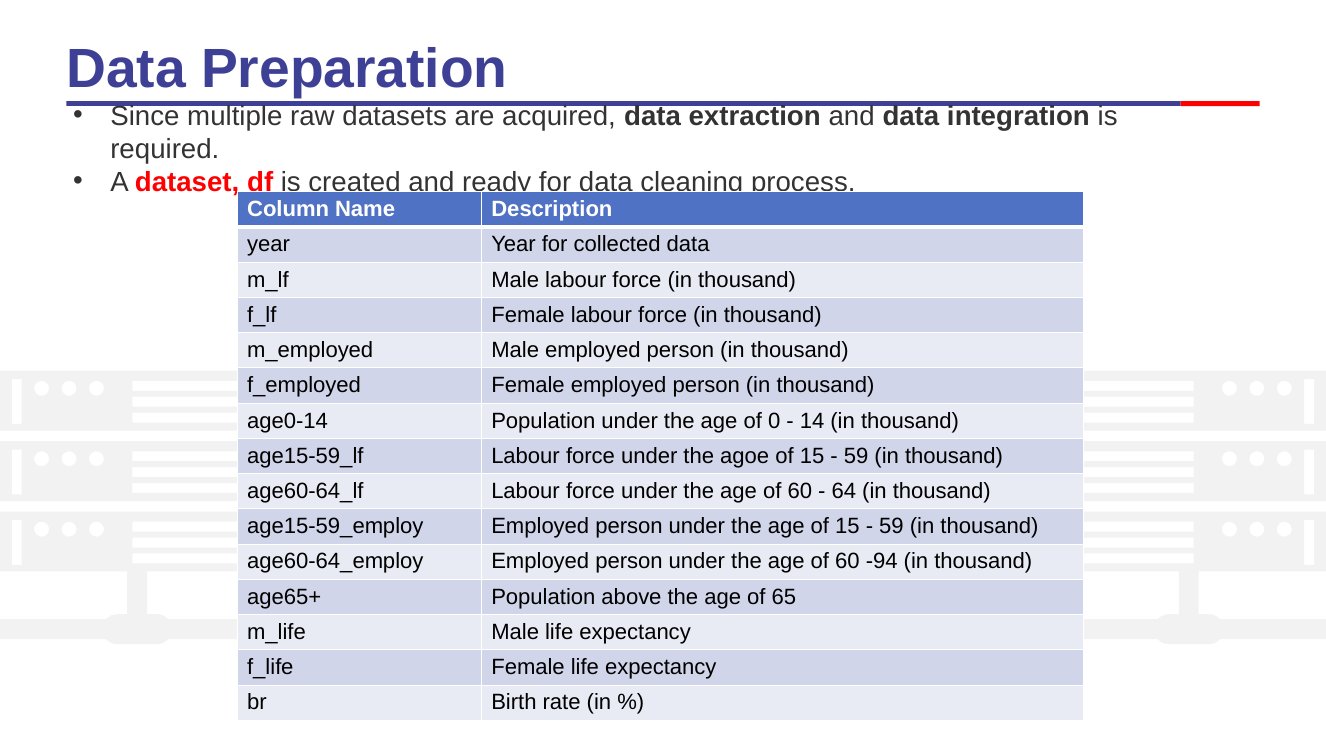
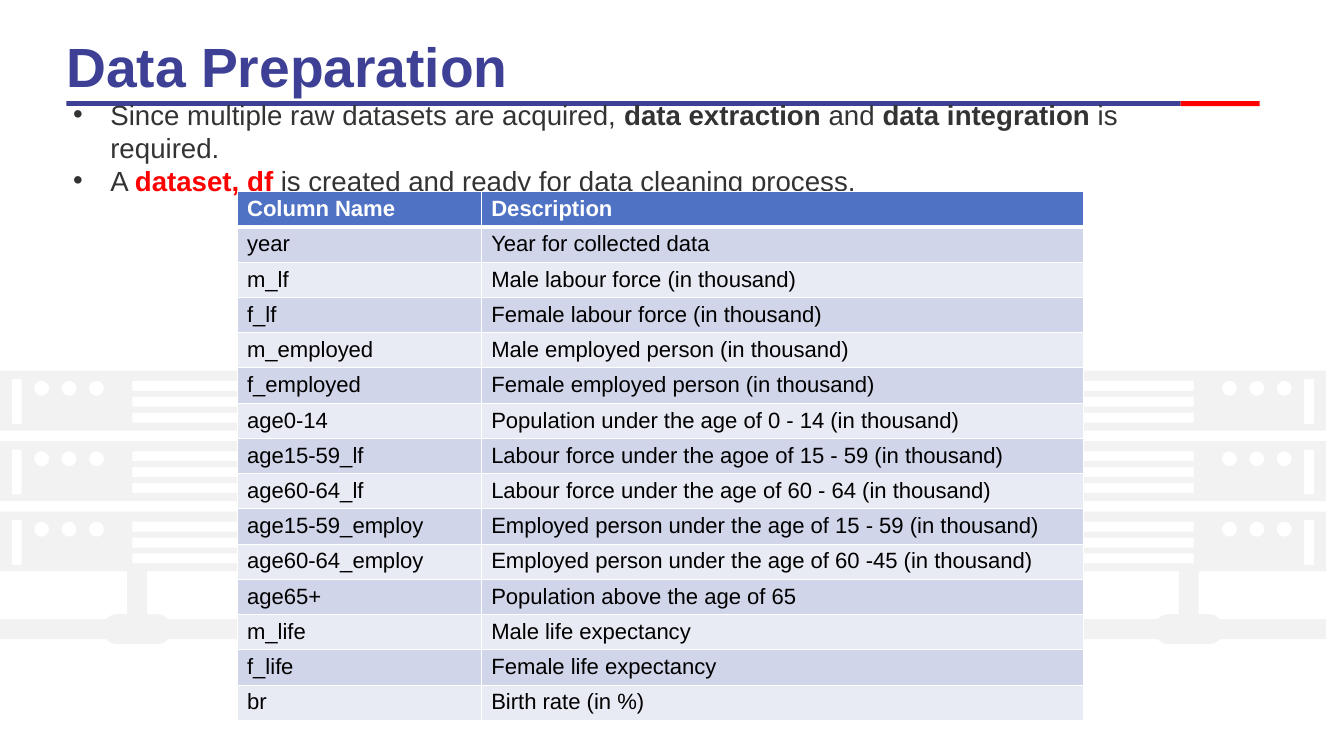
-94: -94 -> -45 (882, 562)
